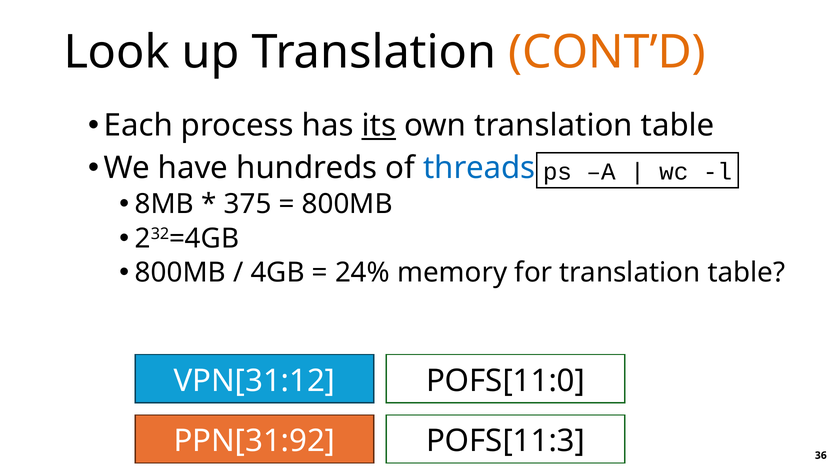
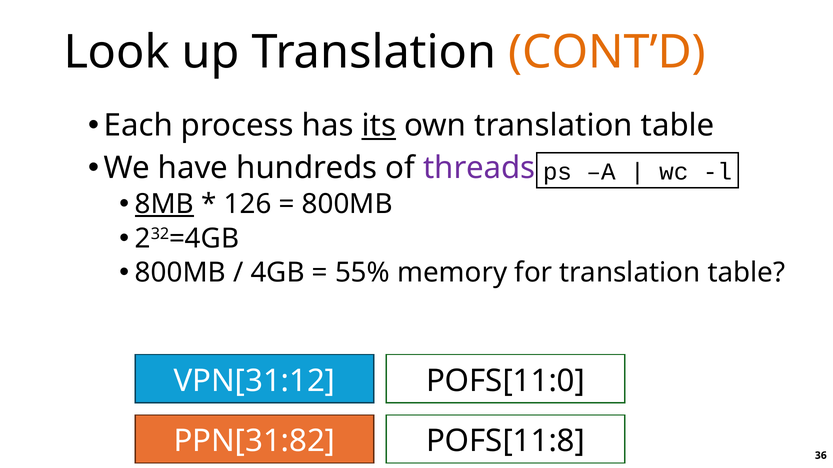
threads colour: blue -> purple (479, 168)
8MB underline: none -> present (165, 204)
375: 375 -> 126 (248, 204)
24%: 24% -> 55% (362, 273)
PPN[31:92: PPN[31:92 -> PPN[31:82 (254, 442)
POFS[11:3: POFS[11:3 -> POFS[11:8 (506, 442)
